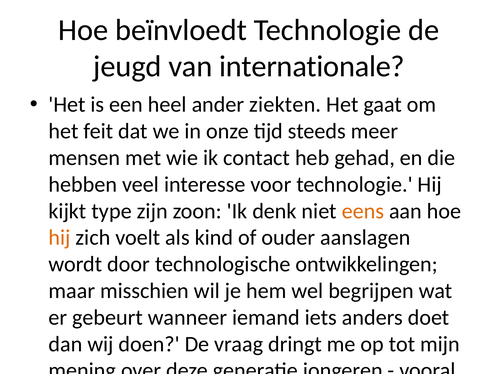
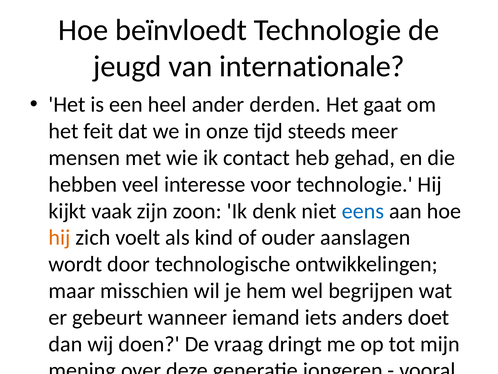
ziekten: ziekten -> derden (285, 104)
type: type -> vaak (112, 211)
eens colour: orange -> blue (363, 211)
